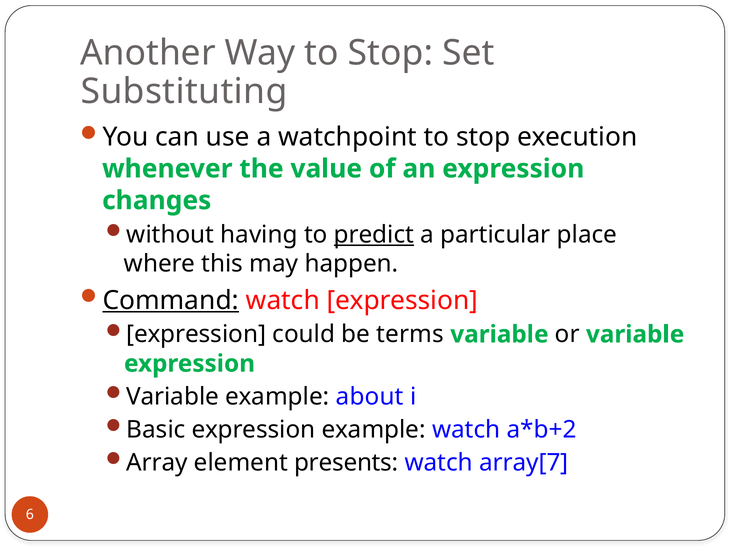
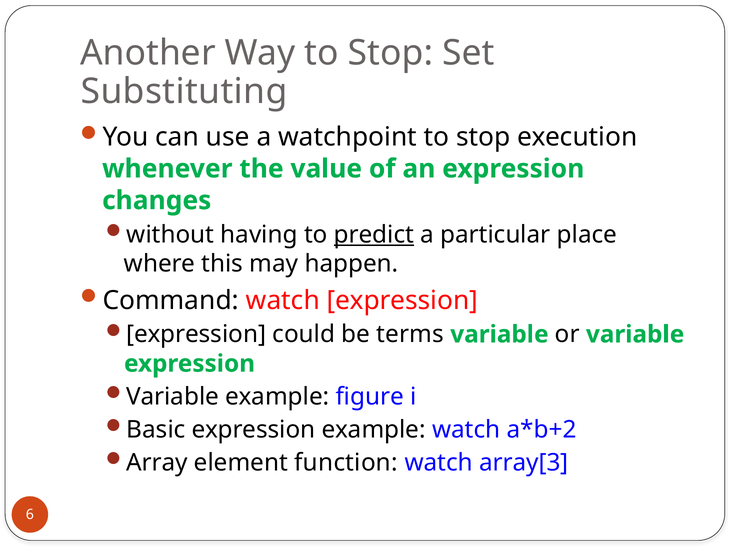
Command underline: present -> none (171, 300)
about: about -> figure (370, 396)
presents: presents -> function (346, 462)
array[7: array[7 -> array[3 (524, 462)
